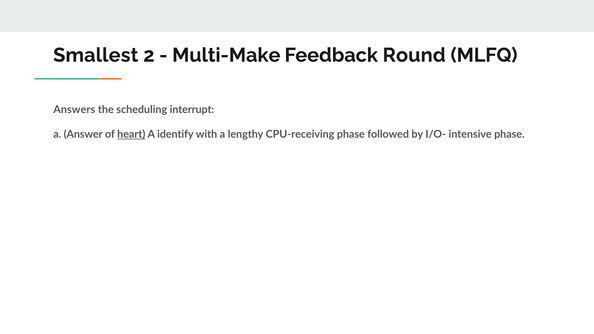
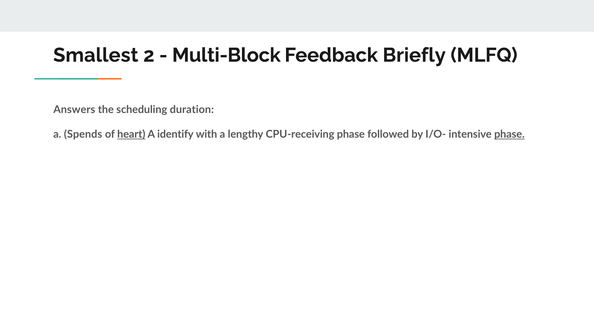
Multi-Make: Multi-Make -> Multi-Block (226, 55)
Round: Round -> Briefly (414, 55)
interrupt: interrupt -> duration (192, 110)
Answer: Answer -> Spends (83, 134)
phase underline: none -> present (509, 134)
